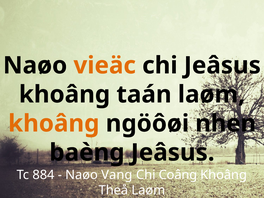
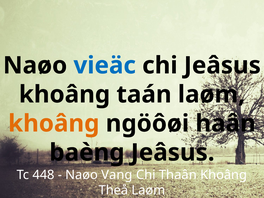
vieäc colour: orange -> blue (105, 65)
nhen: nhen -> haân (226, 124)
884: 884 -> 448 (44, 175)
Coâng: Coâng -> Thaân (178, 175)
